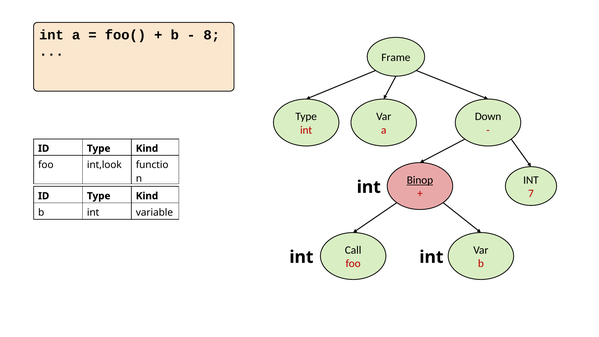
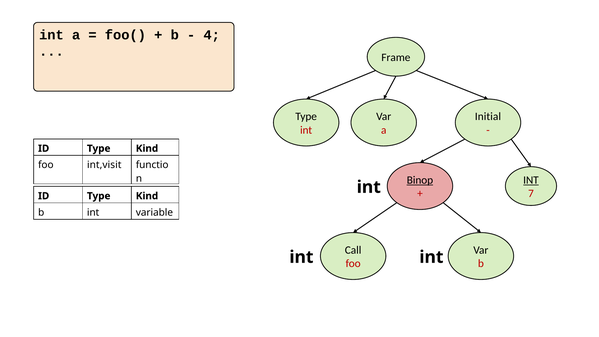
8: 8 -> 4 (212, 35)
Down: Down -> Initial (488, 117)
int,look: int,look -> int,visit (104, 165)
INT underline: none -> present (531, 180)
